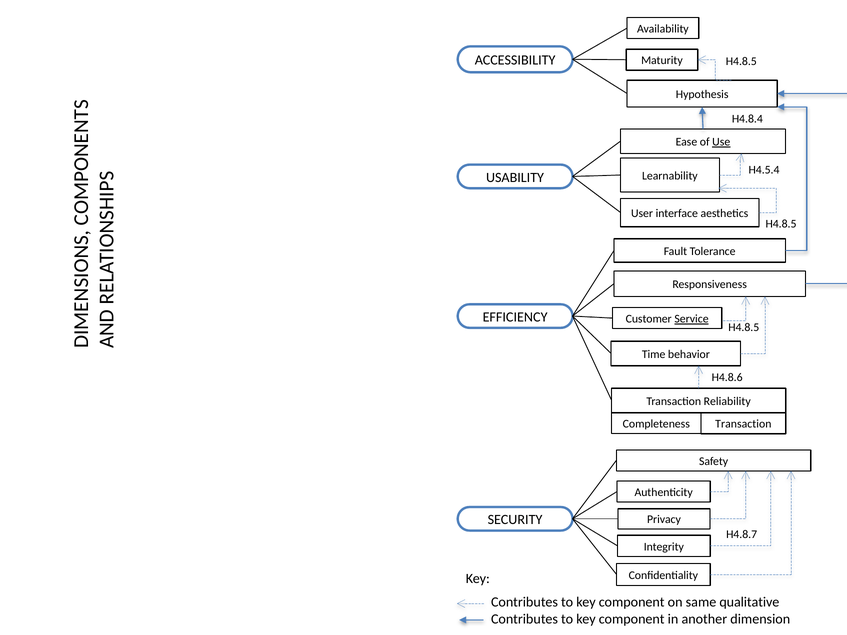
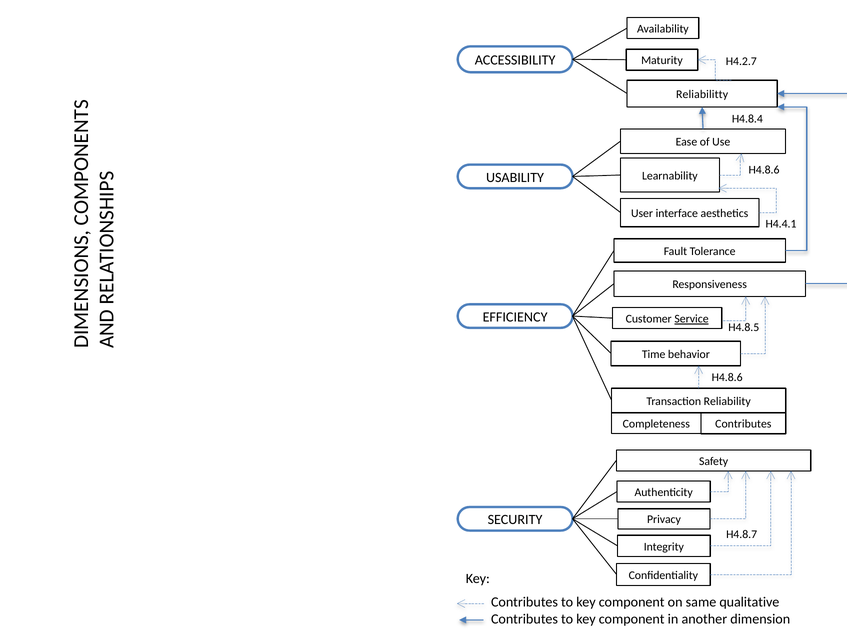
H4.8.5: H4.8.5 -> H4.2.7 (741, 62)
Hypothesis: Hypothesis -> Reliabilitty (702, 94)
Use underline: present -> none (721, 142)
H4.5.4: H4.5.4 -> H4.8.6 (764, 170)
H4.8.5: H4.8.5 -> H4.4.1 (781, 224)
Completeness Transaction: Transaction -> Contributes (743, 424)
